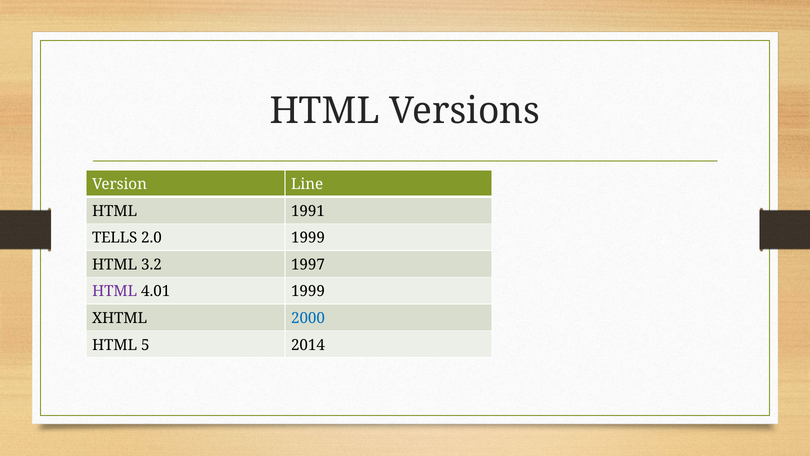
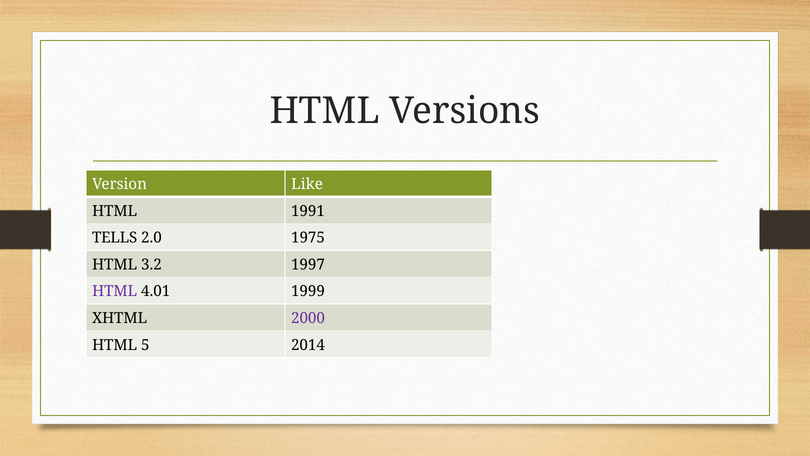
Line: Line -> Like (307, 184)
2.0 1999: 1999 -> 1975 (308, 238)
2000 colour: blue -> purple (308, 318)
